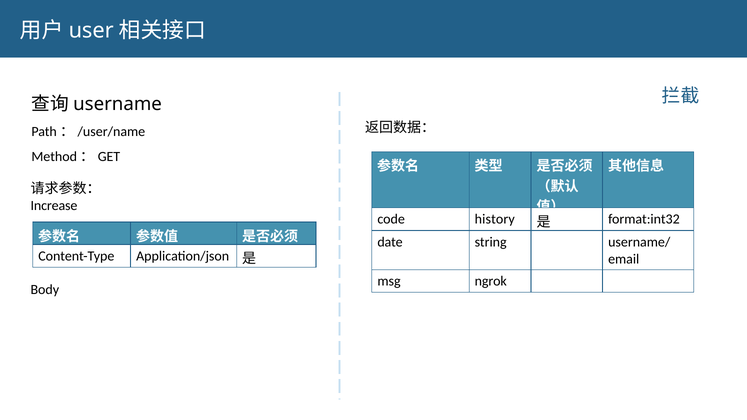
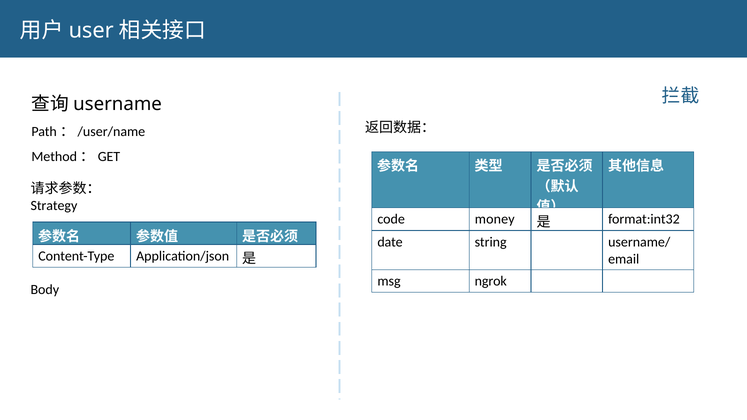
Increase: Increase -> Strategy (54, 206)
history: history -> money (495, 219)
